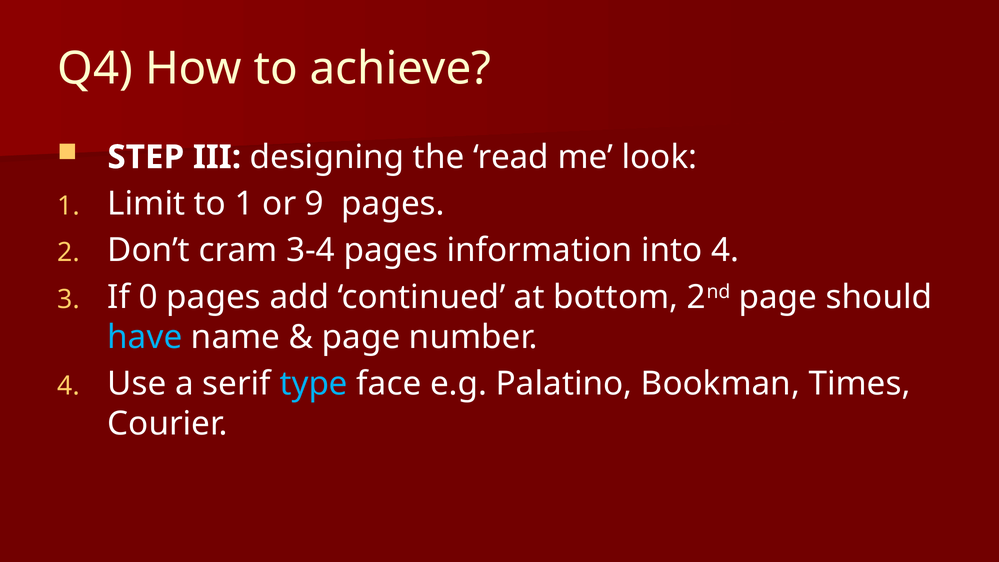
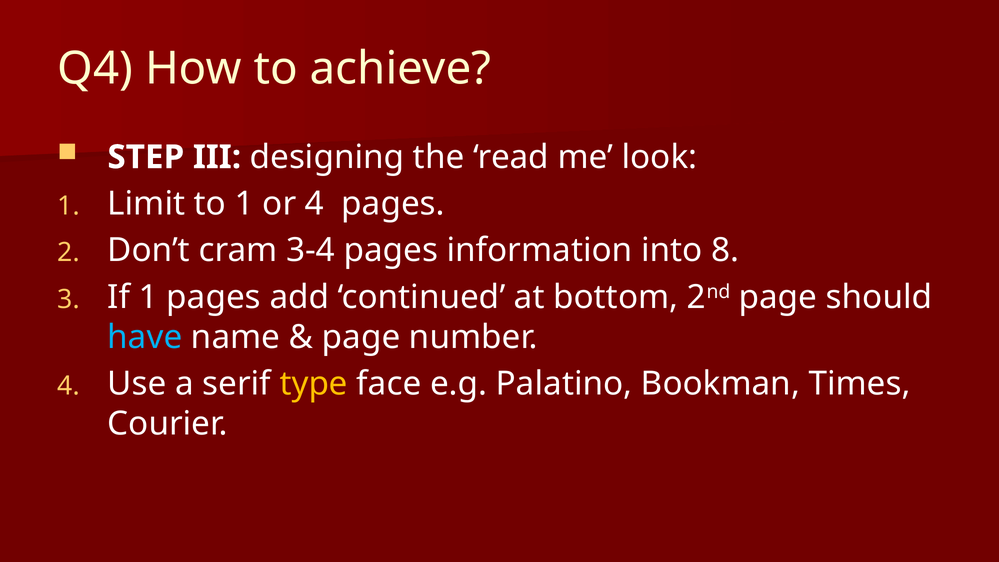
or 9: 9 -> 4 (314, 204)
into 4: 4 -> 8 (725, 250)
If 0: 0 -> 1 (148, 297)
type colour: light blue -> yellow (314, 384)
